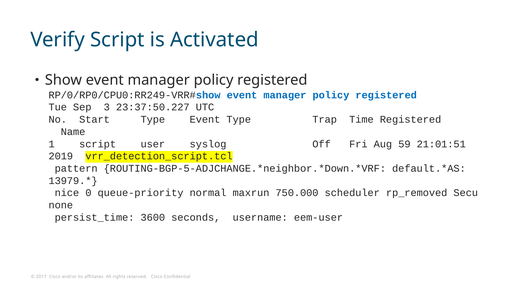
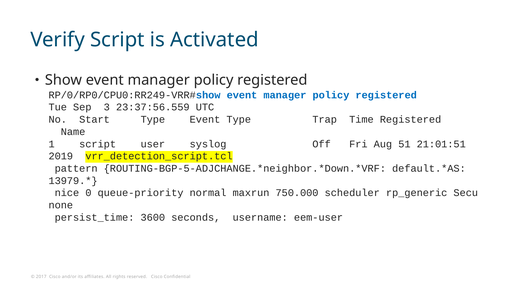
23:37:50.227: 23:37:50.227 -> 23:37:56.559 (153, 107)
59: 59 -> 51 (404, 144)
rp_removed: rp_removed -> rp_generic (417, 193)
